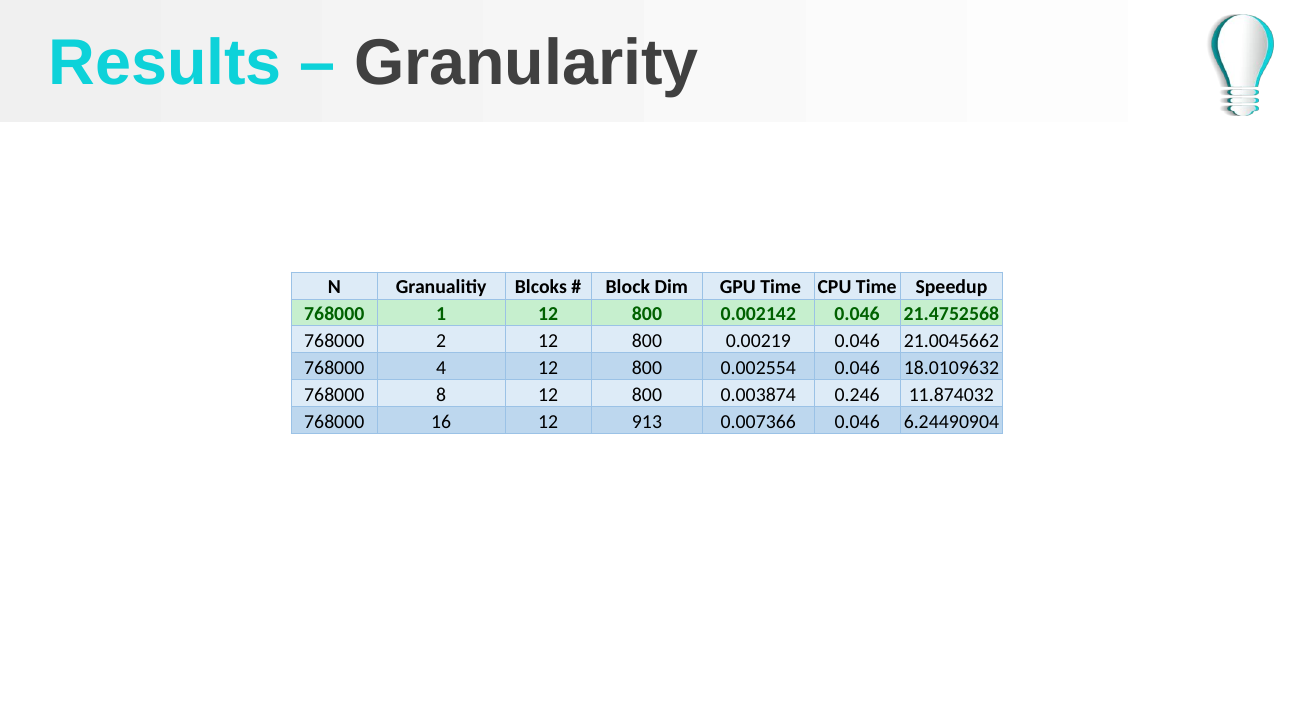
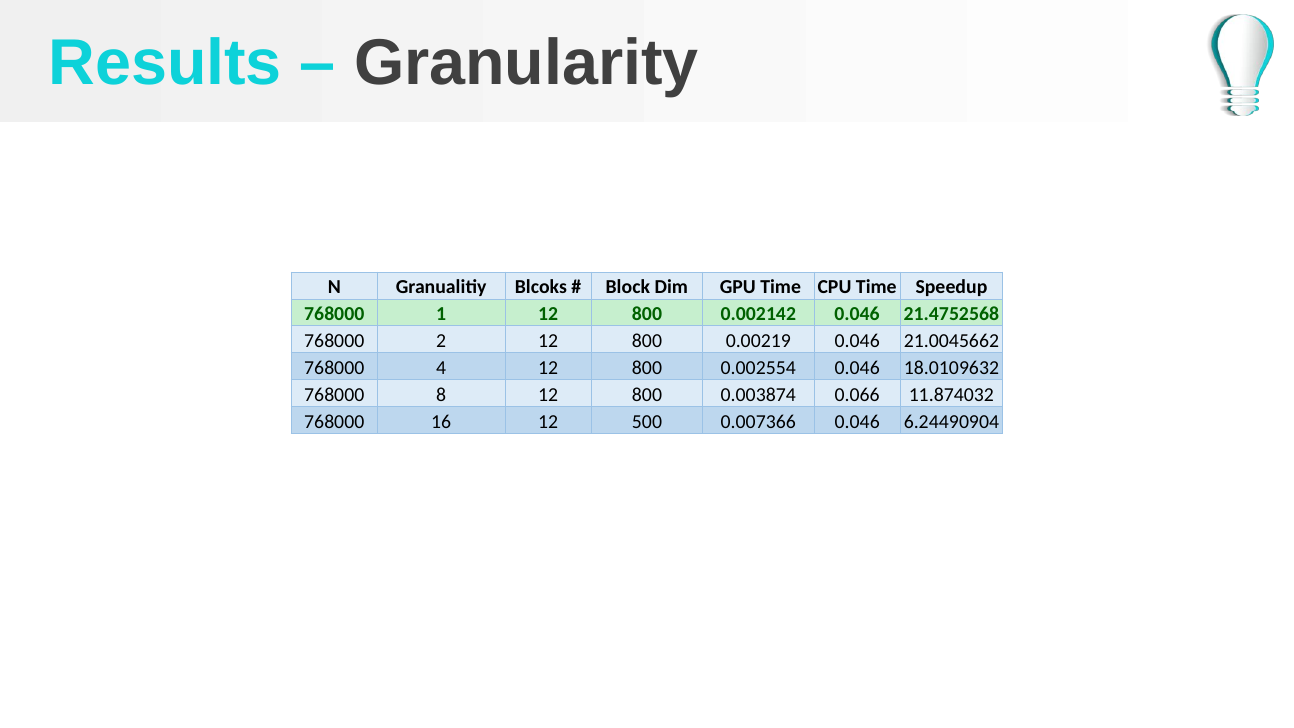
0.246: 0.246 -> 0.066 (857, 395)
913: 913 -> 500 (647, 422)
